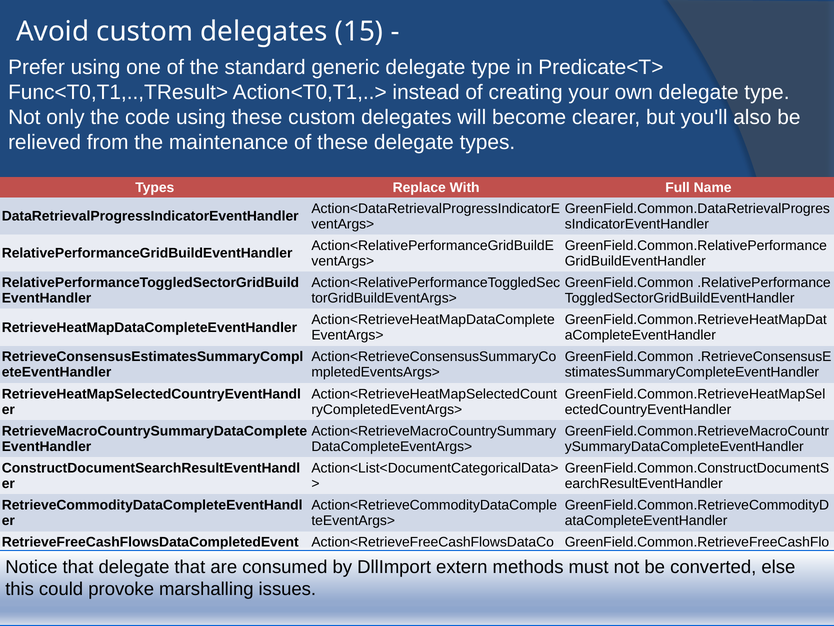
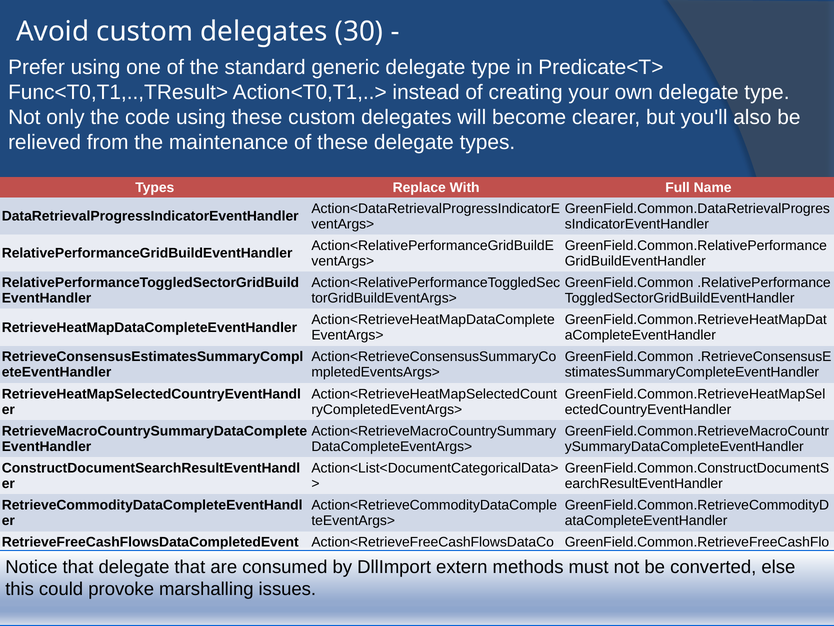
15: 15 -> 30 (359, 31)
